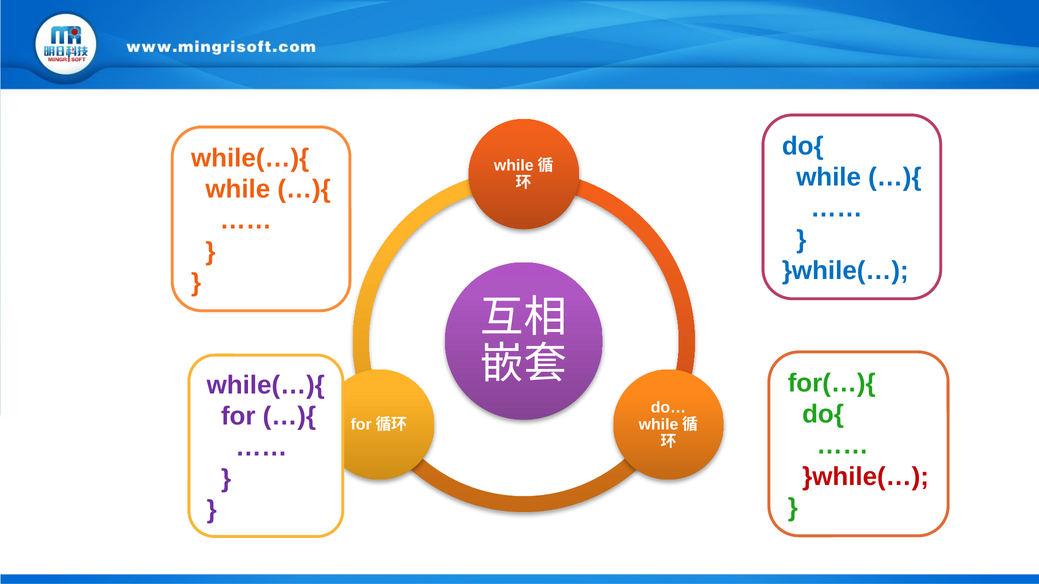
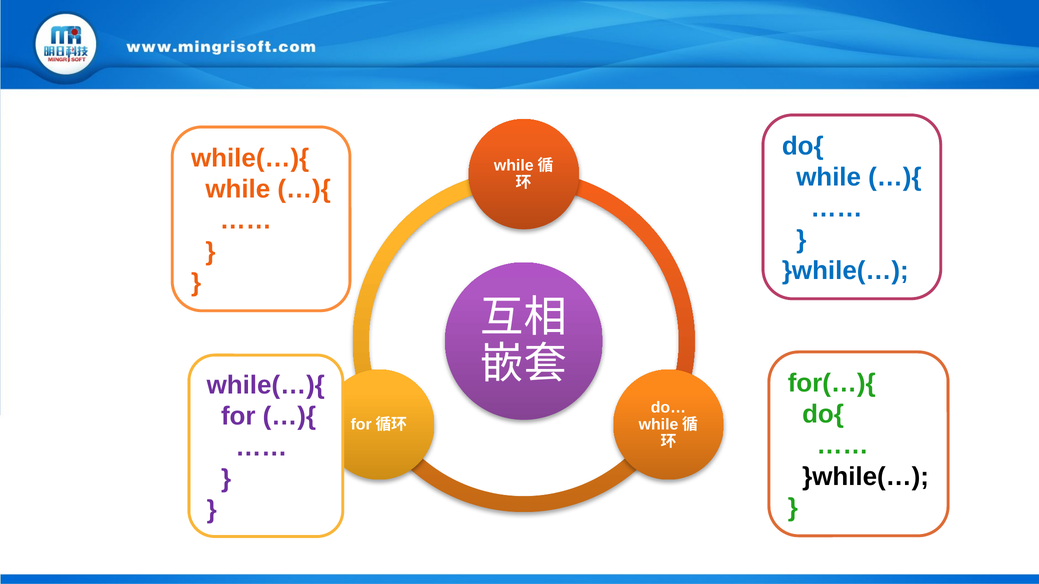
}while(… colour: red -> black (866, 477)
